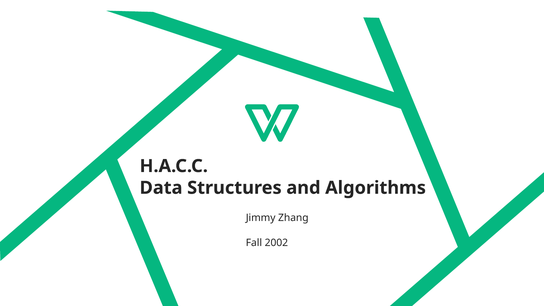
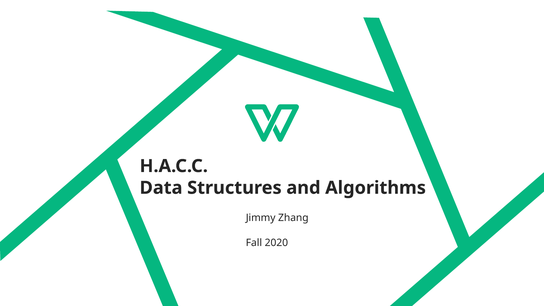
2002: 2002 -> 2020 (276, 243)
